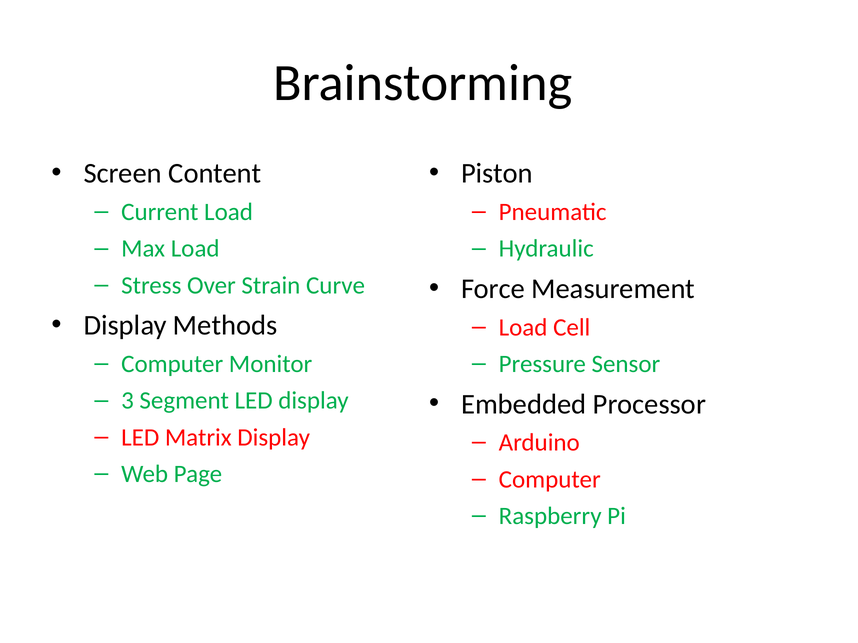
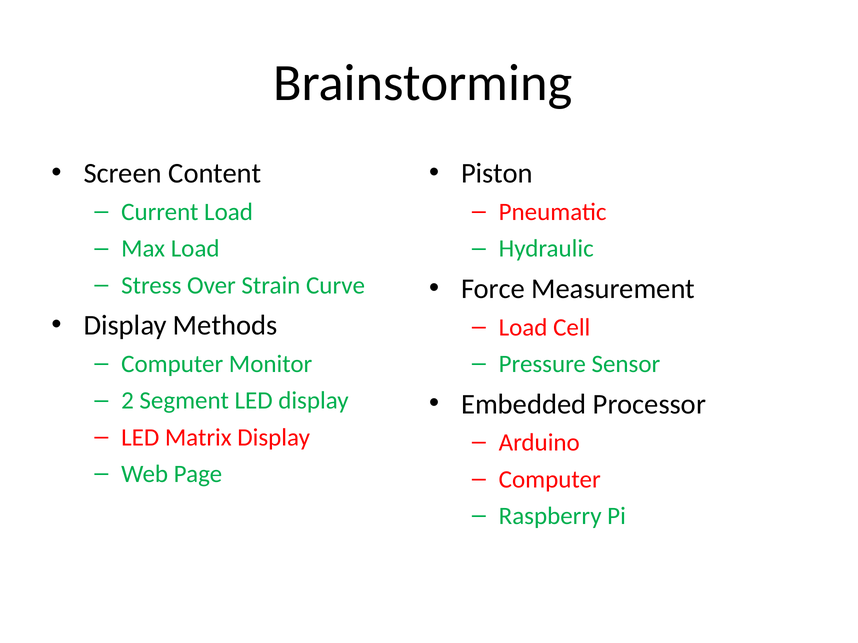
3: 3 -> 2 (128, 401)
